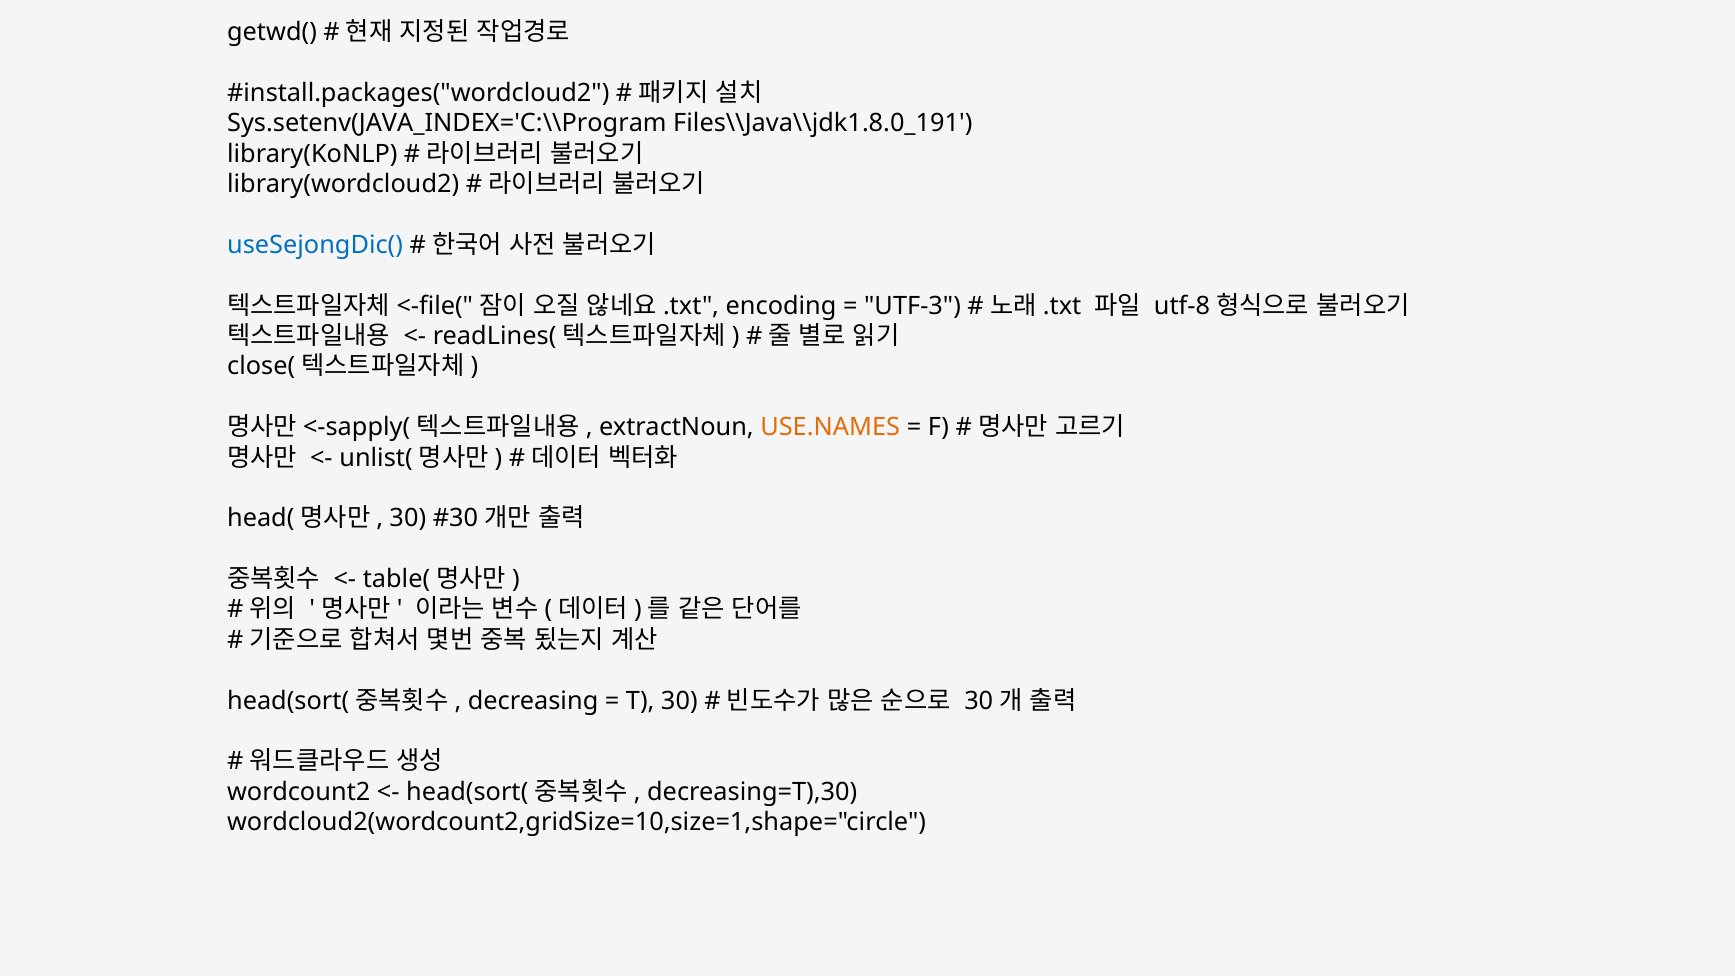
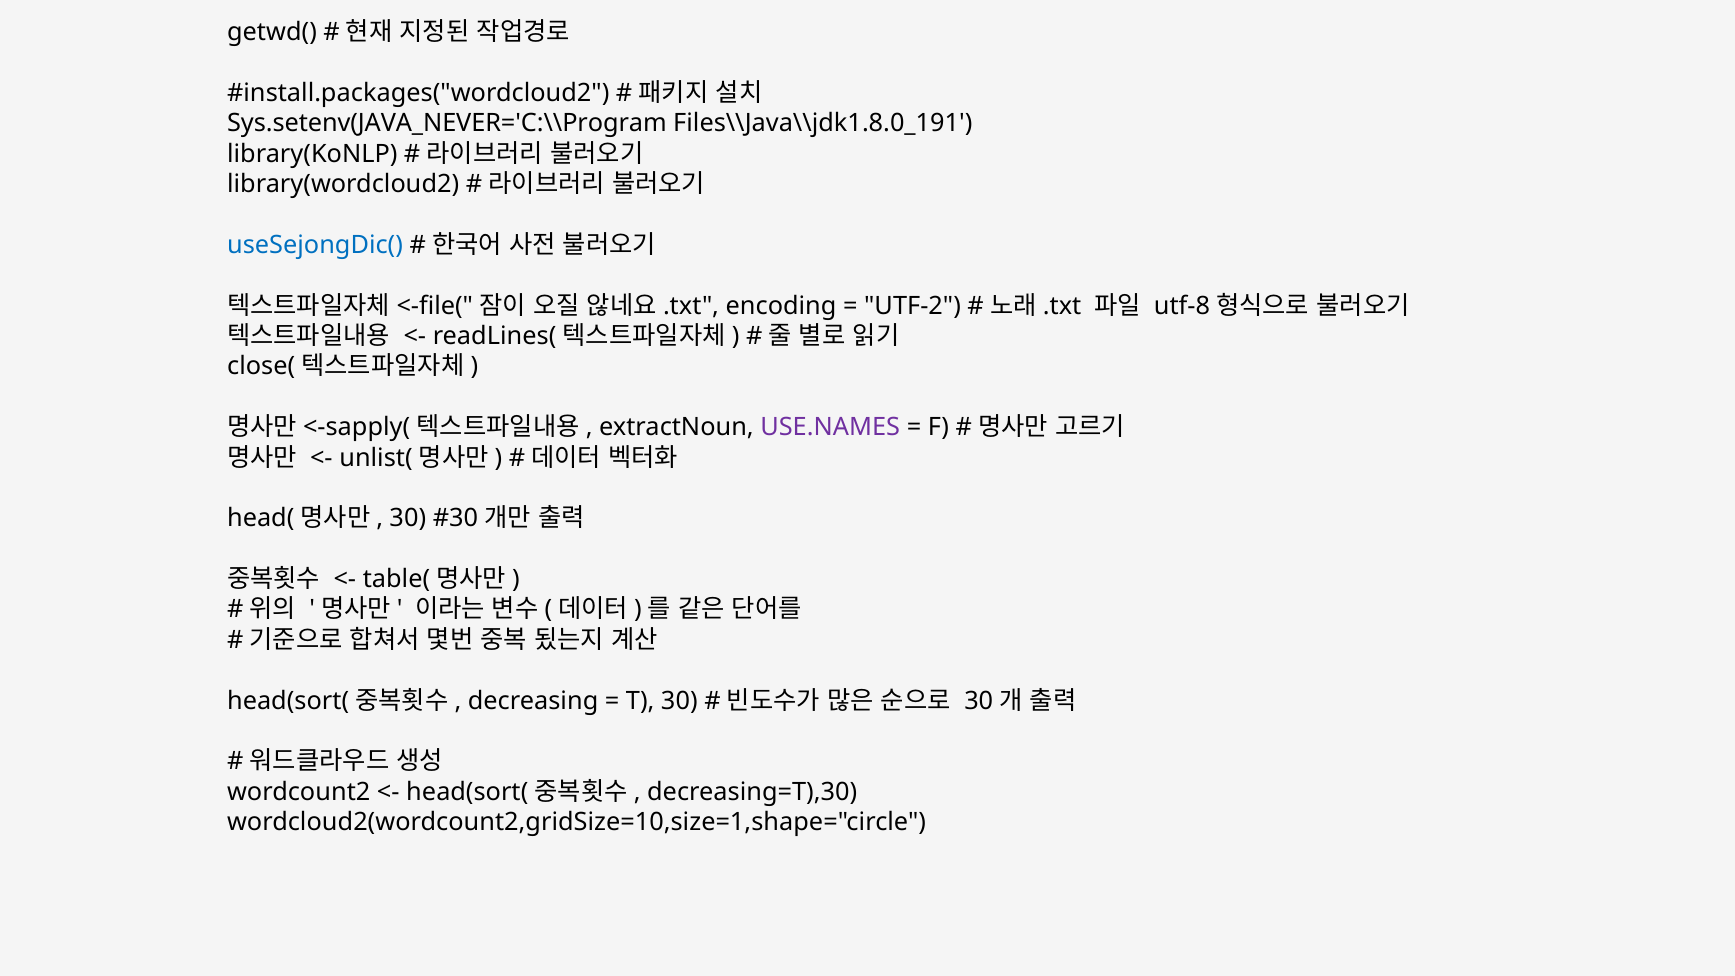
Sys.setenv(JAVA_INDEX='C:\\Program: Sys.setenv(JAVA_INDEX='C:\\Program -> Sys.setenv(JAVA_NEVER='C:\\Program (447, 123)
UTF-3: UTF-3 -> UTF-2 (913, 306)
USE.NAMES colour: orange -> purple (830, 427)
